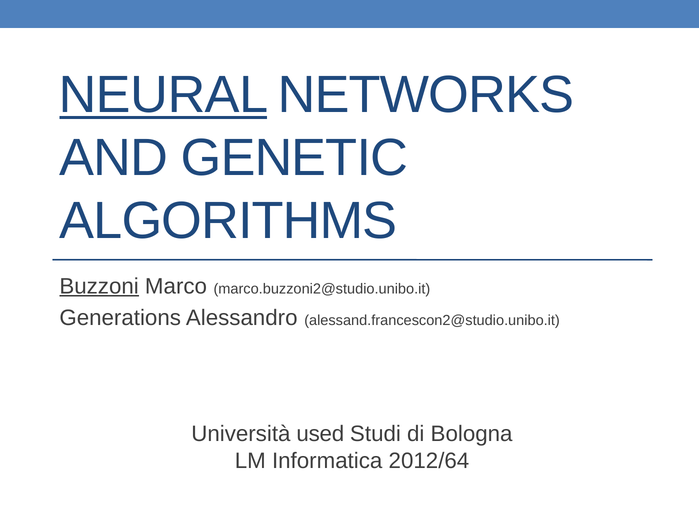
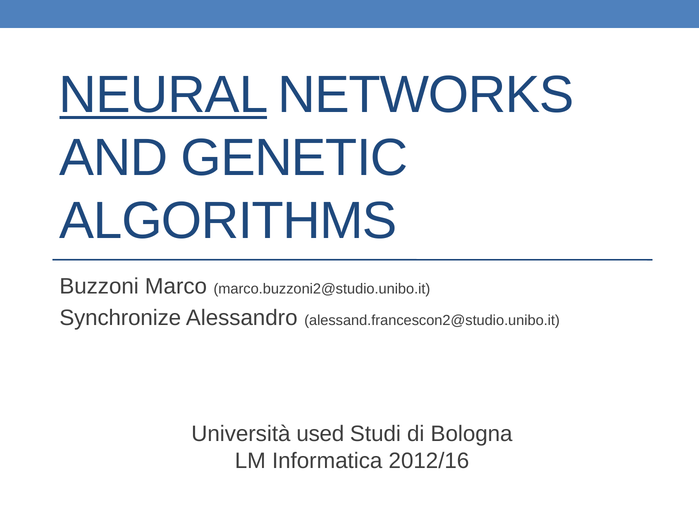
Buzzoni underline: present -> none (99, 286)
Generations: Generations -> Synchronize (120, 318)
2012/64: 2012/64 -> 2012/16 (429, 461)
